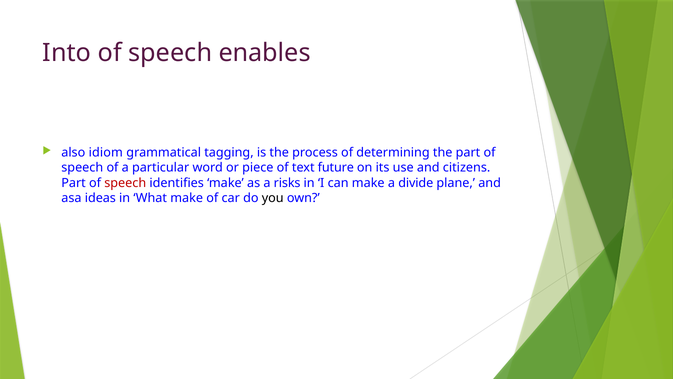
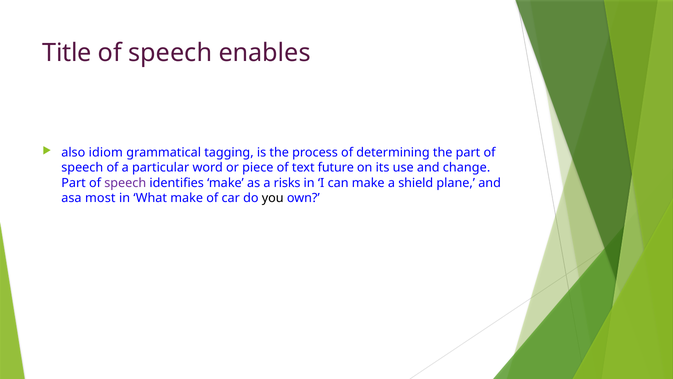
Into: Into -> Title (67, 53)
citizens: citizens -> change (467, 168)
speech colour: red -> purple (125, 183)
divide: divide -> shield (416, 183)
ideas: ideas -> most (100, 198)
